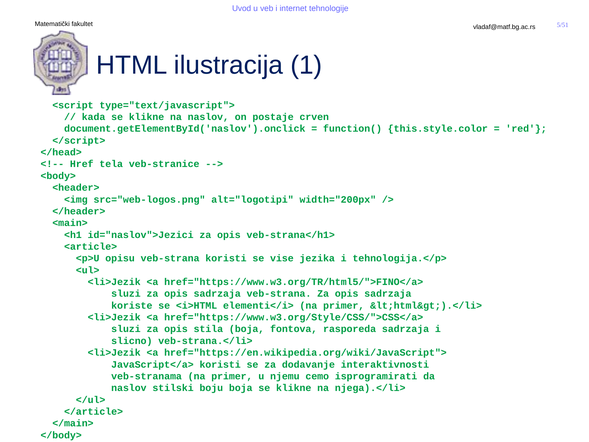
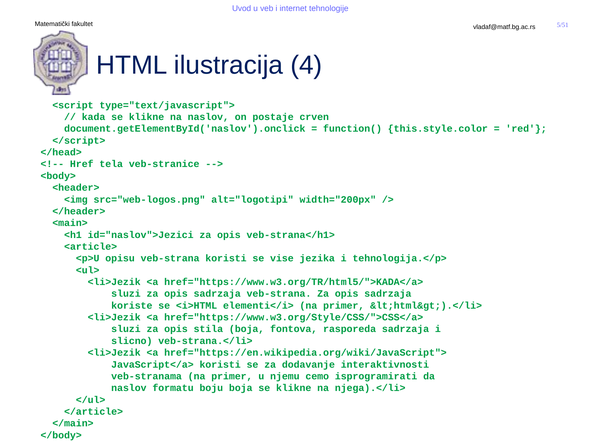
1: 1 -> 4 (306, 65)
href="https://www.w3.org/TR/html5/">FINO</a>: href="https://www.w3.org/TR/html5/">FINO</a> -> href="https://www.w3.org/TR/html5/">KADA</a> (294, 282)
stilski: stilski -> formatu (173, 388)
